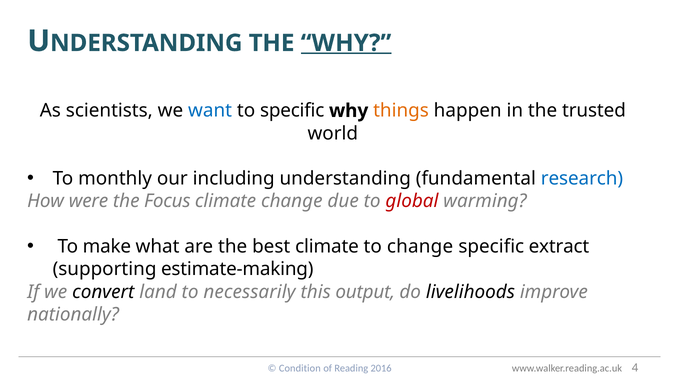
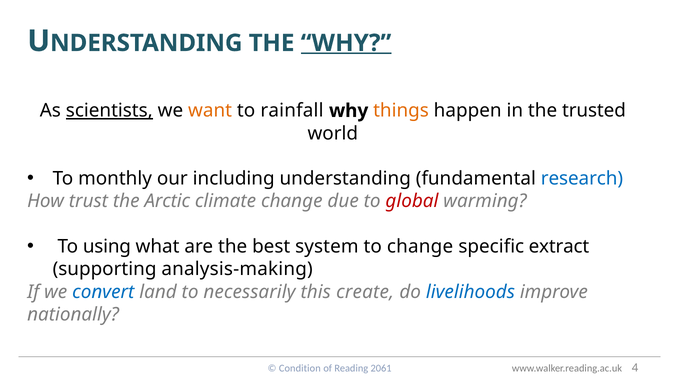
scientists underline: none -> present (109, 111)
want colour: blue -> orange (210, 111)
to specific: specific -> rainfall (292, 111)
were: were -> trust (88, 201)
Focus: Focus -> Arctic (167, 201)
make: make -> using (107, 247)
best climate: climate -> system (327, 247)
estimate-making: estimate-making -> analysis-making (237, 269)
convert colour: black -> blue (103, 292)
output: output -> create (365, 292)
livelihoods colour: black -> blue (470, 292)
2016: 2016 -> 2061 (381, 368)
